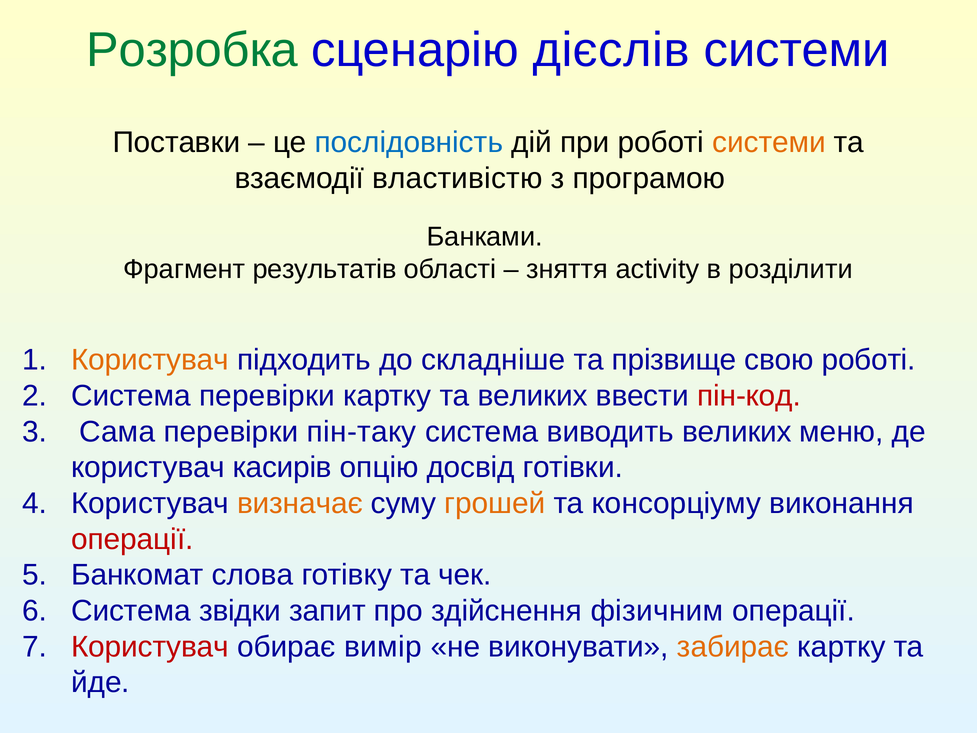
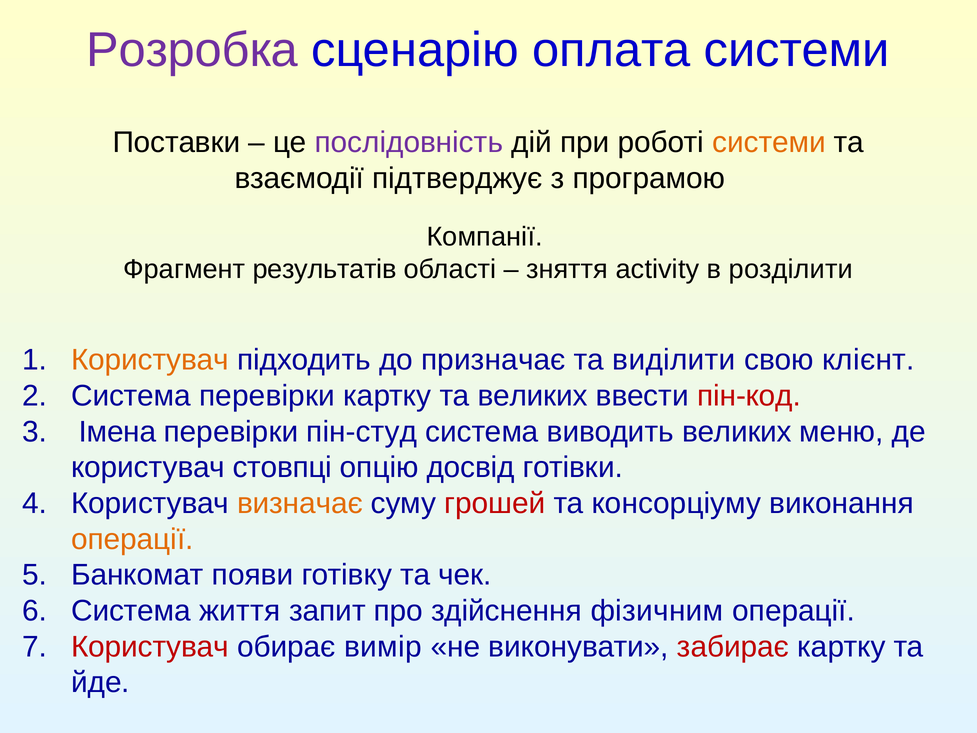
Розробка colour: green -> purple (192, 50)
дієслів: дієслів -> оплата (611, 50)
послідовність colour: blue -> purple (409, 142)
властивістю: властивістю -> підтверджує (457, 178)
Банками: Банками -> Компанії (485, 237)
складніше: складніше -> призначає (493, 360)
прізвище: прізвище -> виділити (674, 360)
свою роботі: роботі -> клієнт (868, 360)
Сама: Сама -> Імена (118, 432)
пін-таку: пін-таку -> пін-студ (362, 432)
касирів: касирів -> стовпці (282, 467)
грошей colour: orange -> red (495, 503)
операції colour: red -> orange (132, 539)
слова: слова -> появи (253, 575)
звідки: звідки -> життя (240, 611)
забирає colour: orange -> red (733, 646)
